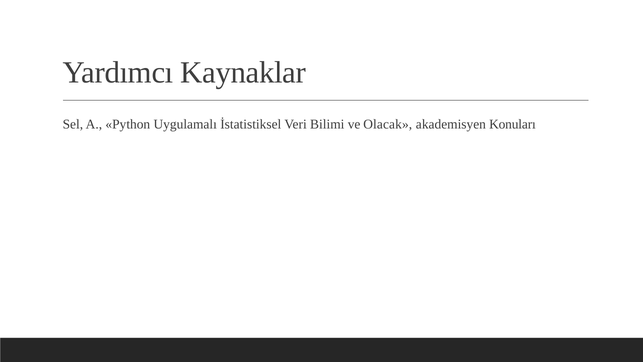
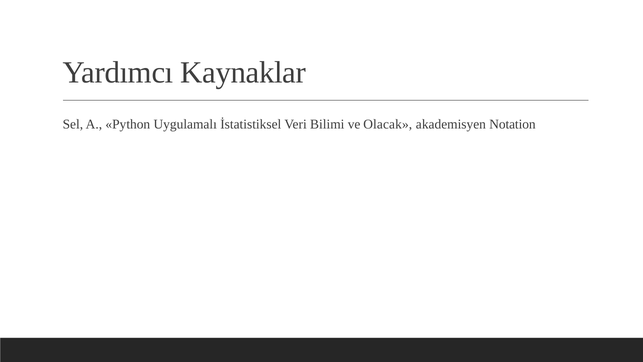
Konuları: Konuları -> Notation (512, 124)
